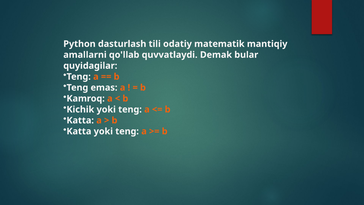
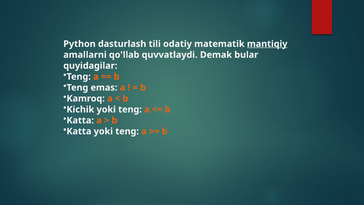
mantiqiy underline: none -> present (267, 44)
